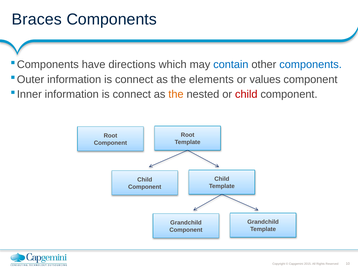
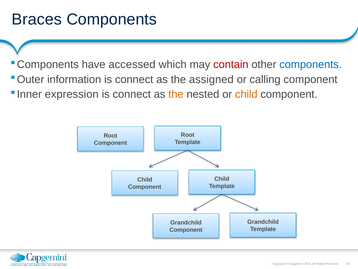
directions: directions -> accessed (132, 65)
contain colour: blue -> red (231, 65)
elements: elements -> assigned (211, 79)
values: values -> calling (265, 79)
information: information -> expression (72, 94)
child colour: red -> orange (246, 94)
